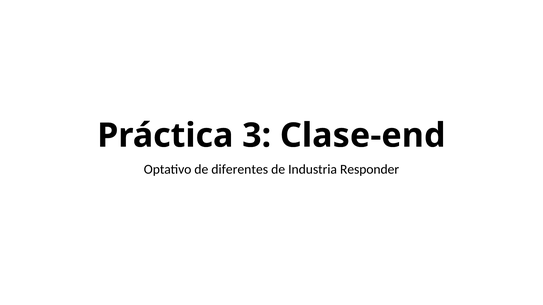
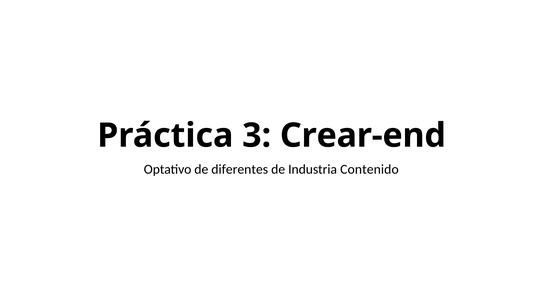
Clase-end: Clase-end -> Crear-end (363, 136)
Responder: Responder -> Contenido (369, 170)
